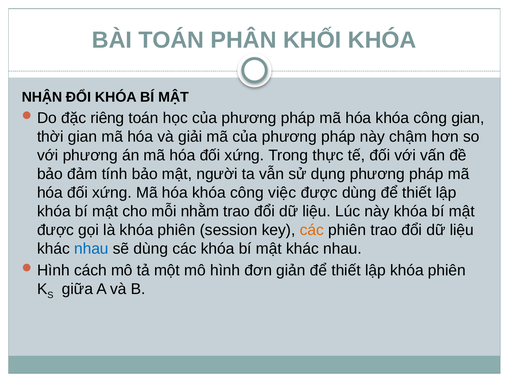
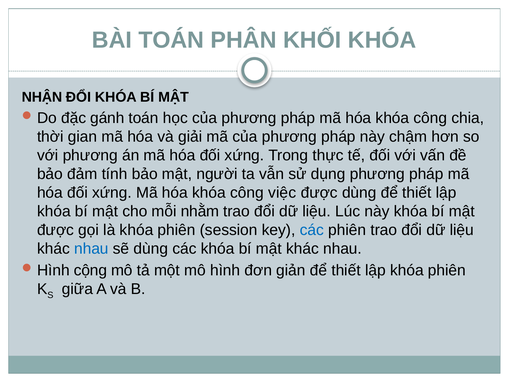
riêng: riêng -> gánh (107, 118)
công gian: gian -> chia (468, 118)
các colour: orange -> blue (312, 230)
cách: cách -> cộng (90, 270)
